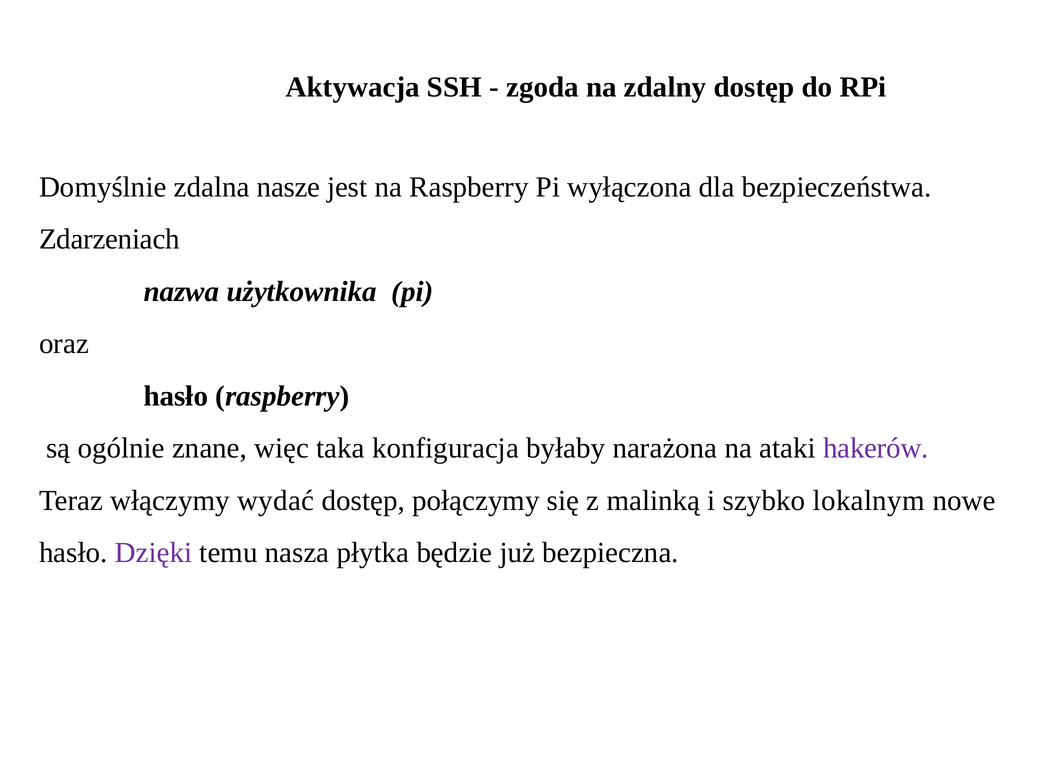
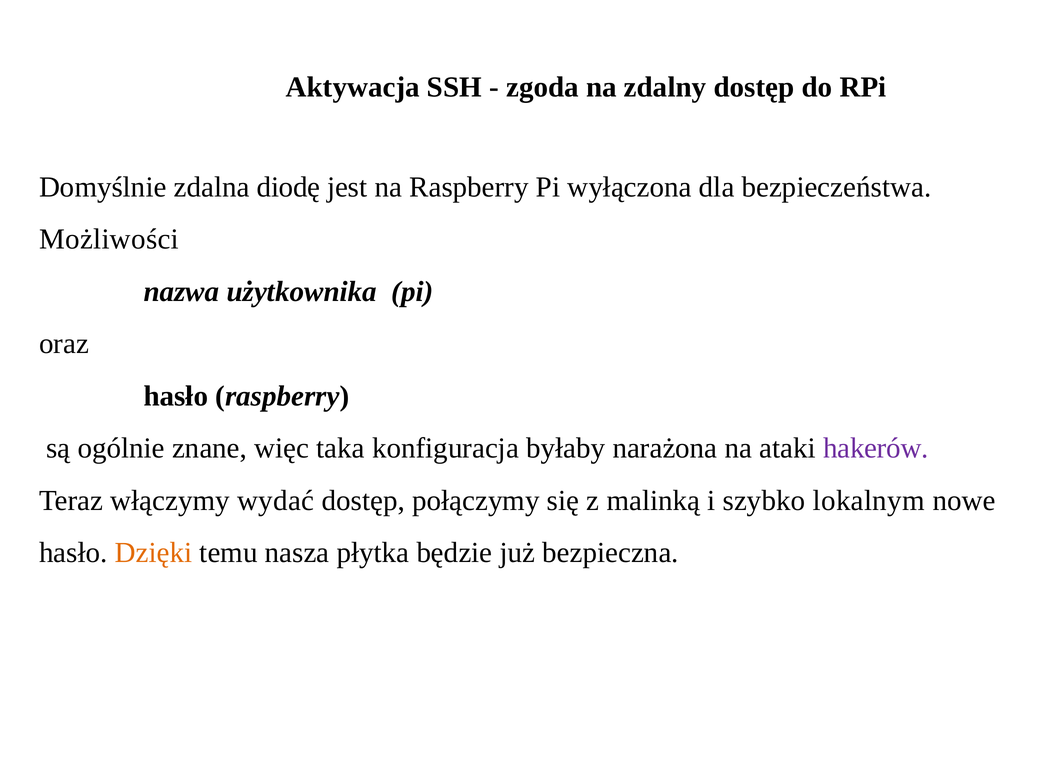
nasze: nasze -> diodę (288, 187)
Zdarzeniach: Zdarzeniach -> Możliwości (109, 239)
Dzięki colour: purple -> orange (154, 553)
